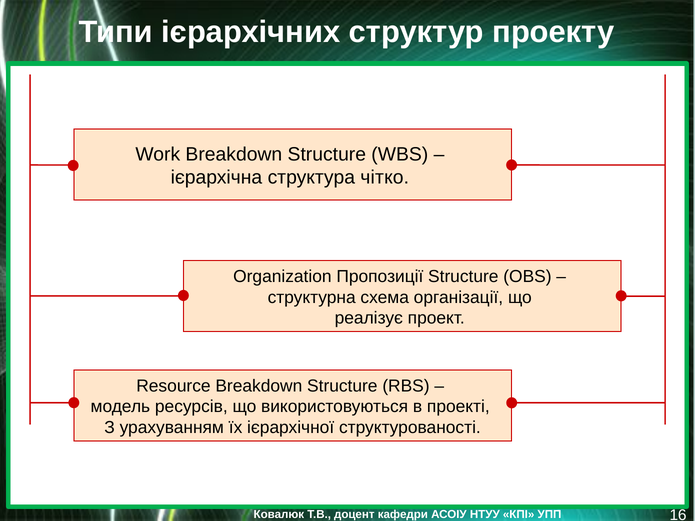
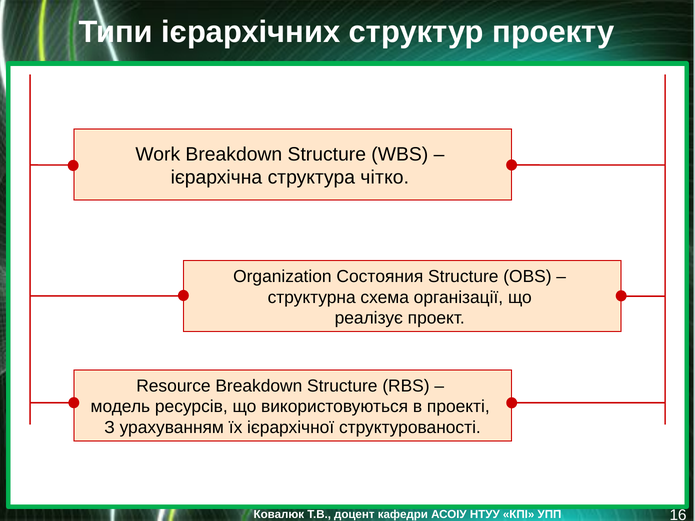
Пропозиції: Пропозиції -> Состояния (380, 277)
